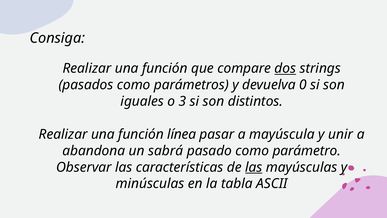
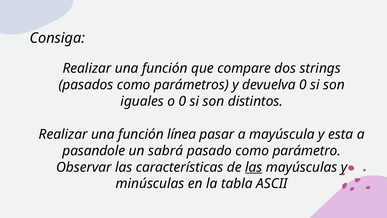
dos underline: present -> none (285, 68)
o 3: 3 -> 0 (182, 101)
unir: unir -> esta (341, 134)
abandona: abandona -> pasandole (94, 151)
